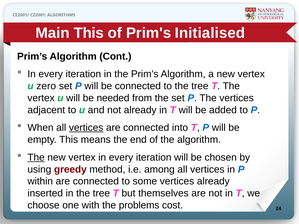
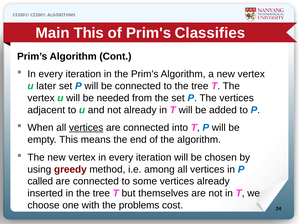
Initialised: Initialised -> Classifies (210, 33)
zero: zero -> later (46, 86)
The underline: present -> none (36, 158)
within: within -> called (40, 182)
